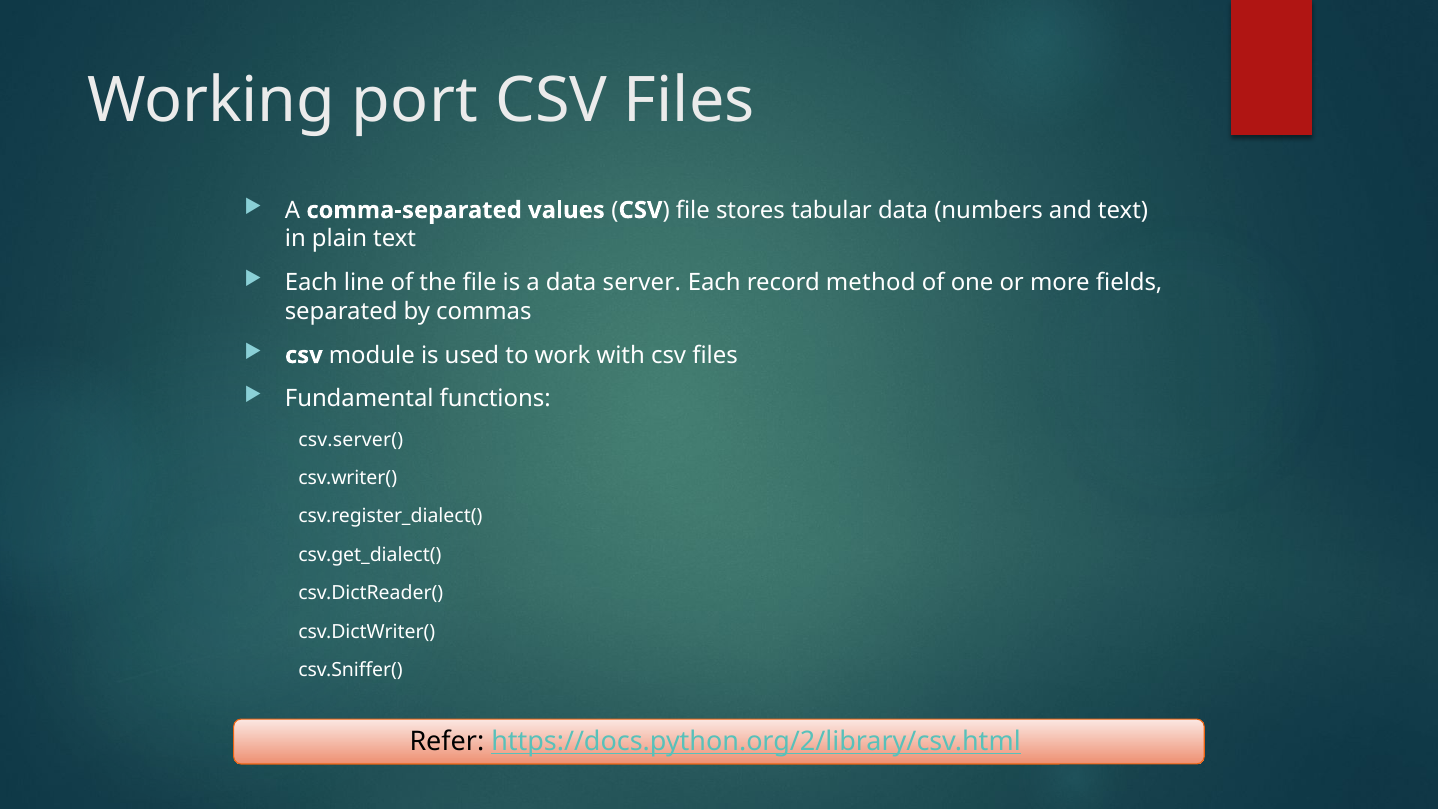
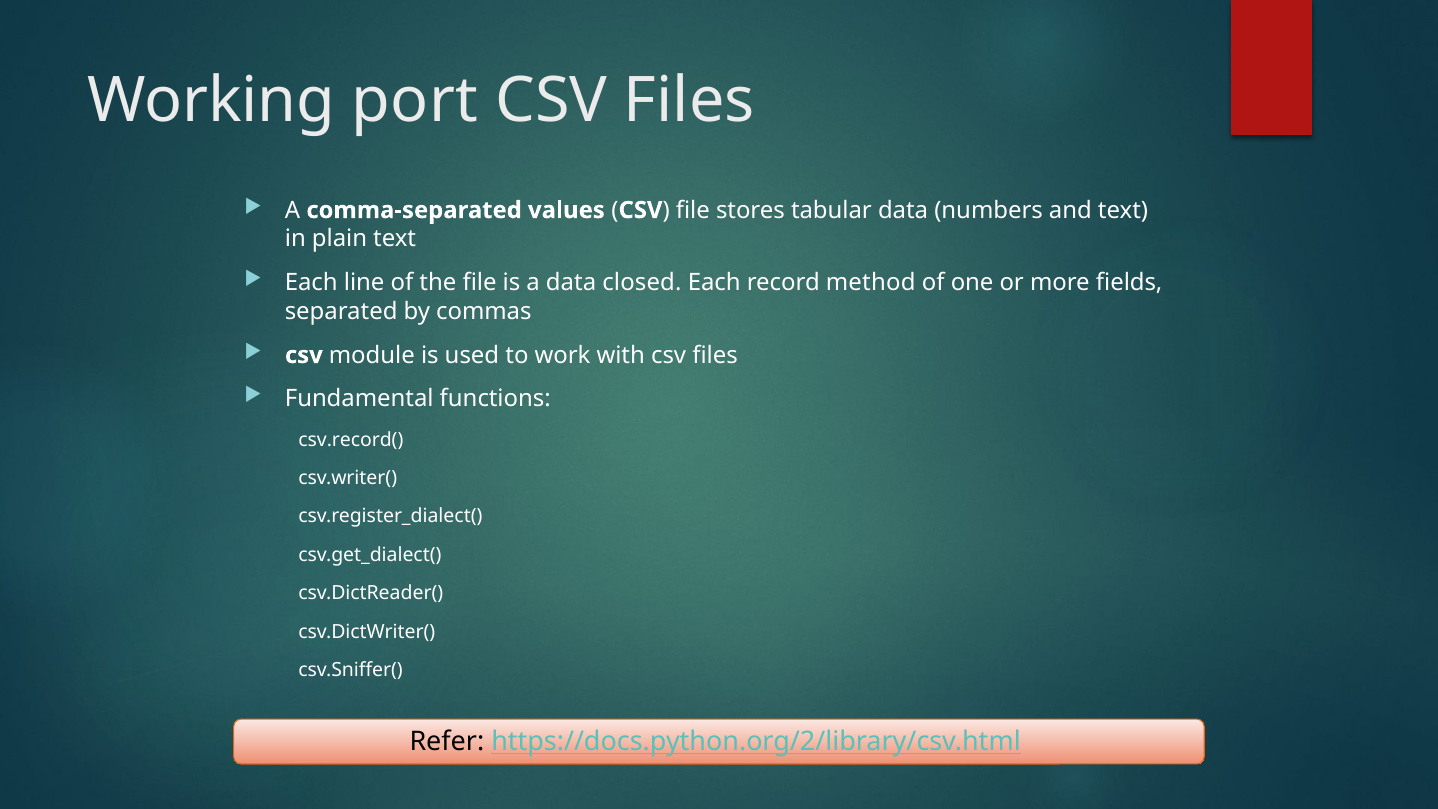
server: server -> closed (642, 283)
csv.server(: csv.server( -> csv.record( (351, 440)
